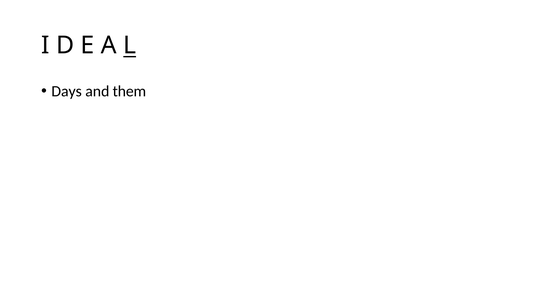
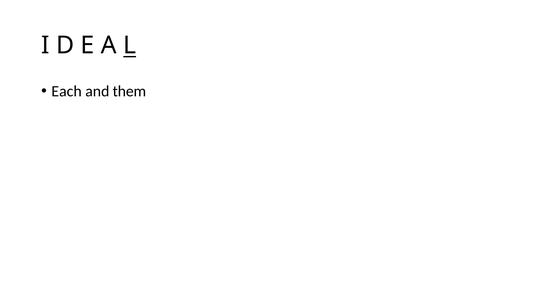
Days: Days -> Each (67, 91)
